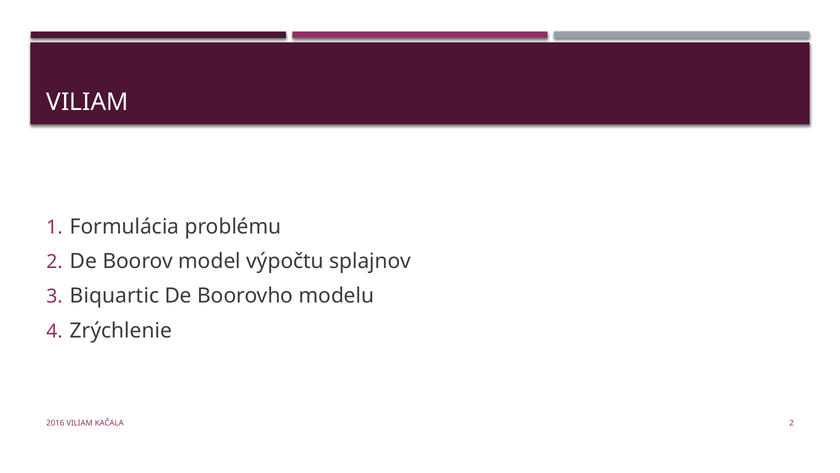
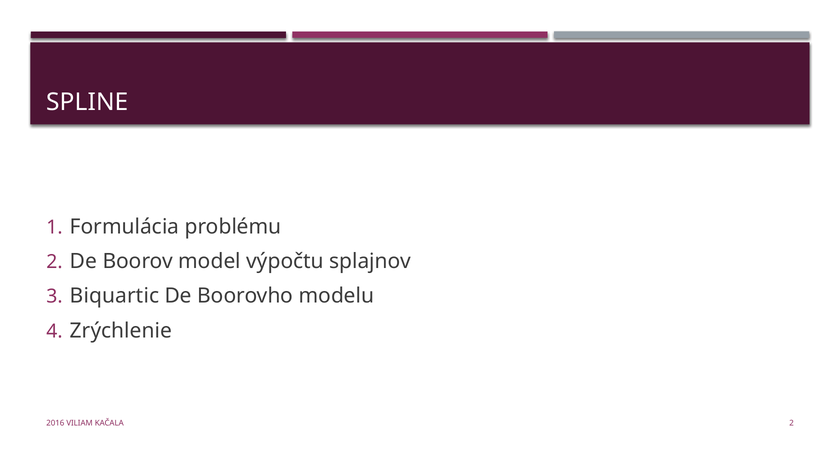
VILIAM: VILIAM -> SPLINE (87, 102)
